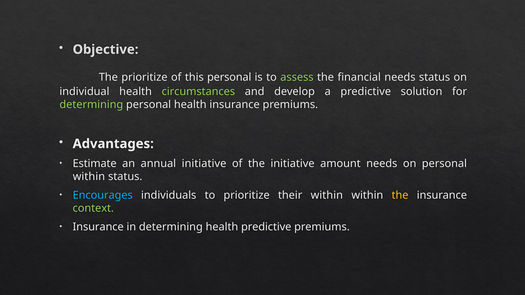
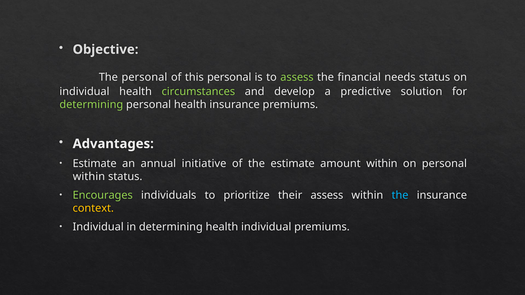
The prioritize: prioritize -> personal (144, 77)
the initiative: initiative -> estimate (293, 164)
amount needs: needs -> within (382, 164)
Encourages colour: light blue -> light green (103, 195)
their within: within -> assess (327, 195)
the colour: yellow -> light blue (400, 195)
context colour: light green -> yellow (93, 209)
Insurance: Insurance -> Individual (98, 227)
health predictive: predictive -> individual (266, 227)
